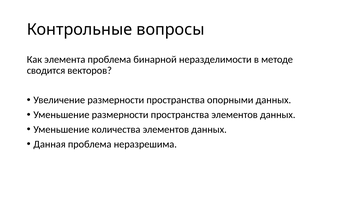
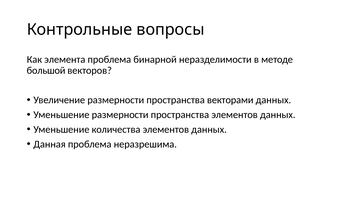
сводится: сводится -> большой (46, 71)
опорными: опорными -> векторами (230, 100)
